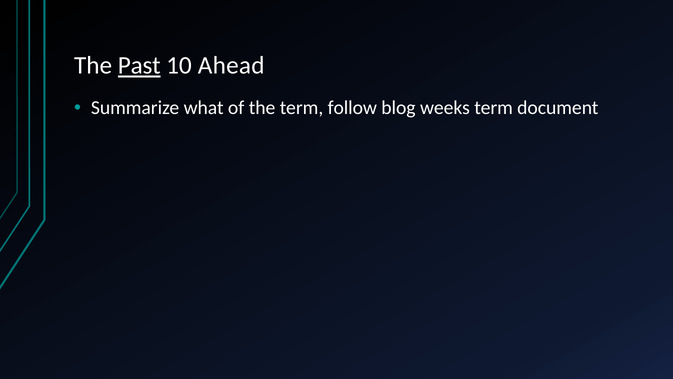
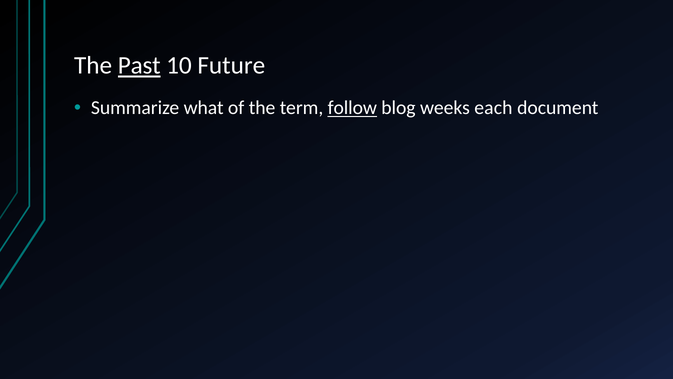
Ahead: Ahead -> Future (231, 66)
follow underline: none -> present (352, 108)
weeks term: term -> each (493, 108)
